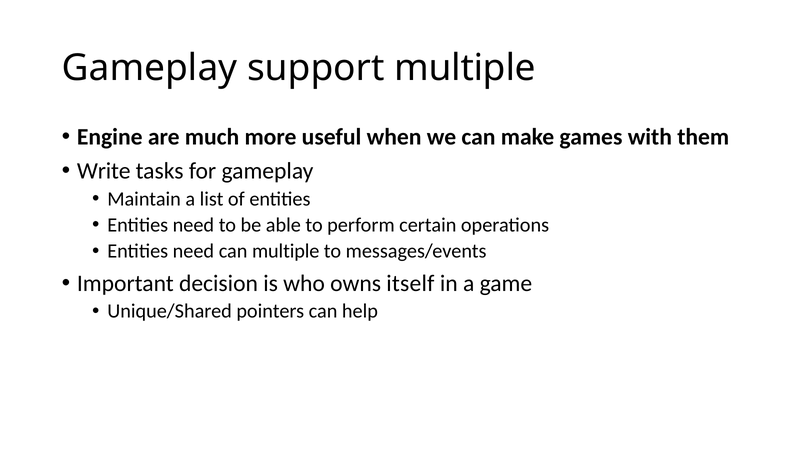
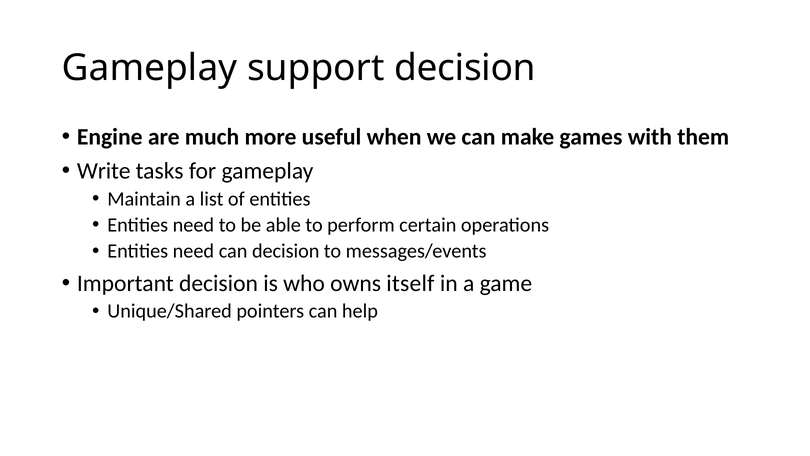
support multiple: multiple -> decision (465, 68)
can multiple: multiple -> decision (286, 251)
